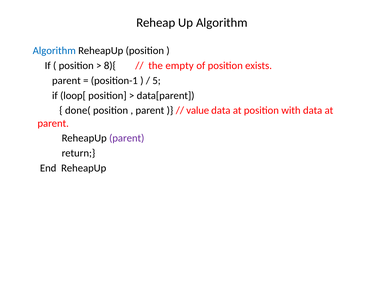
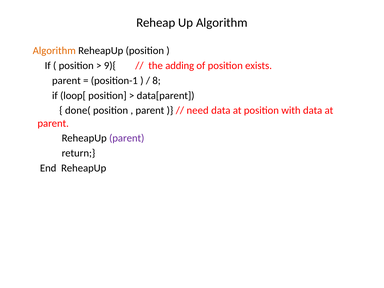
Algorithm colour: blue -> orange (54, 51)
8){: 8){ -> 9){ (110, 66)
empty: empty -> adding (180, 66)
5: 5 -> 8 (157, 81)
value: value -> need (198, 110)
